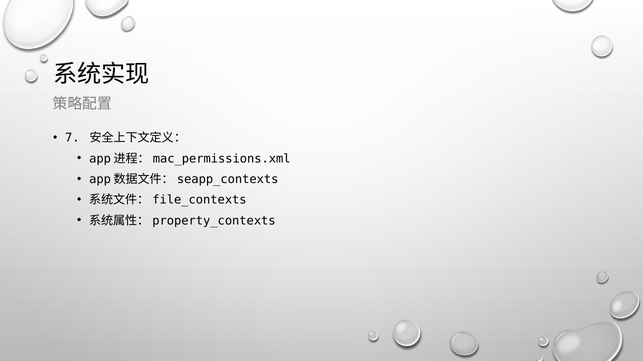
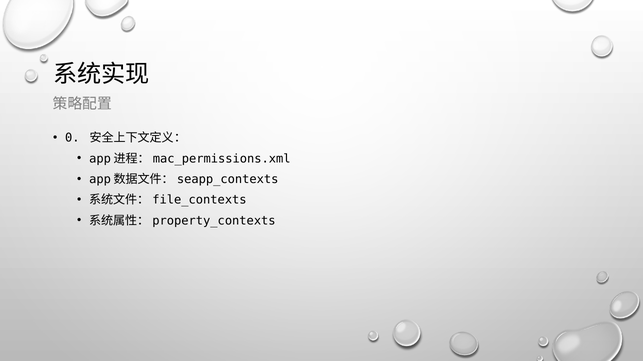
7: 7 -> 0 (72, 138)
